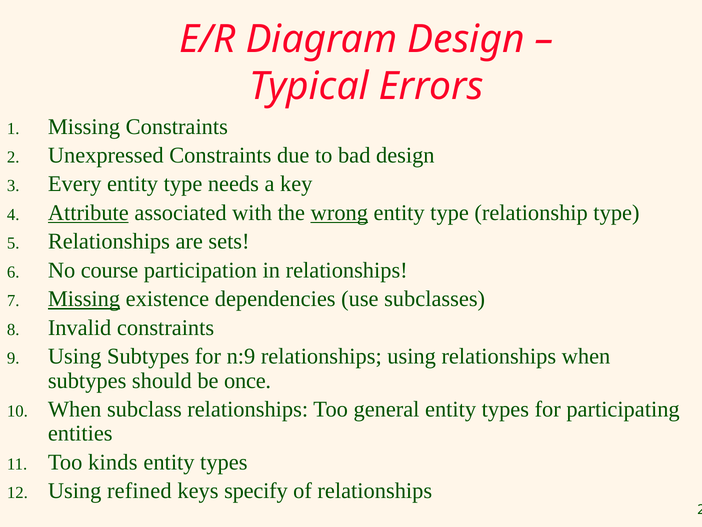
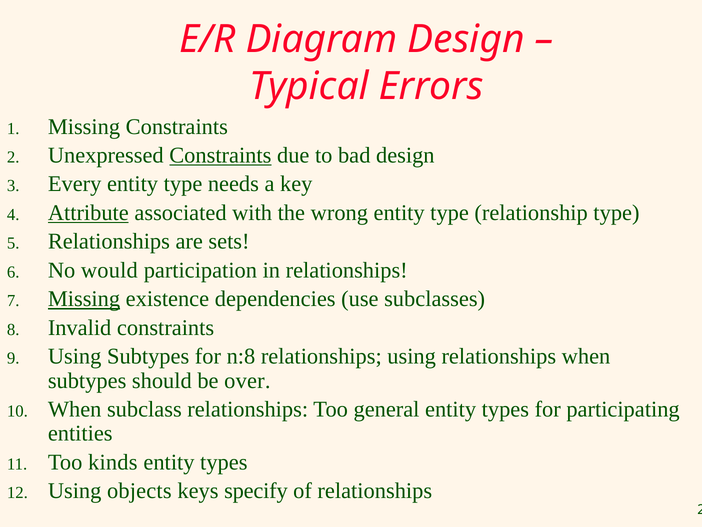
Constraints underline: none -> present (220, 155)
wrong underline: present -> none (339, 213)
course: course -> would (109, 270)
n:9: n:9 -> n:8 (241, 356)
once: once -> over (247, 380)
refined: refined -> objects (139, 491)
